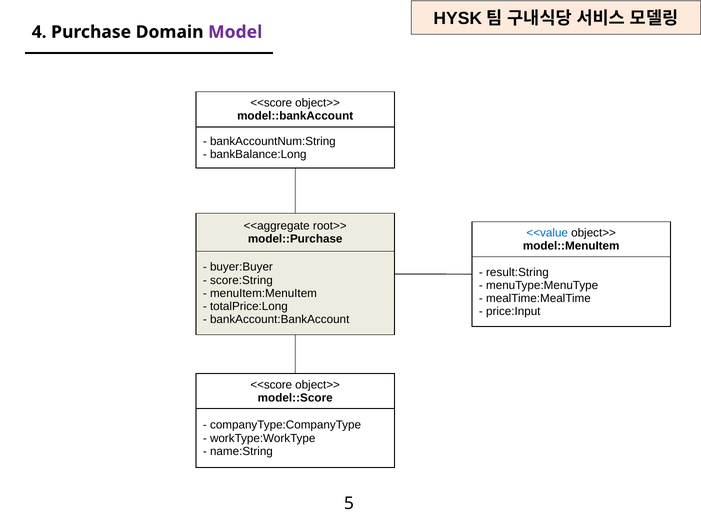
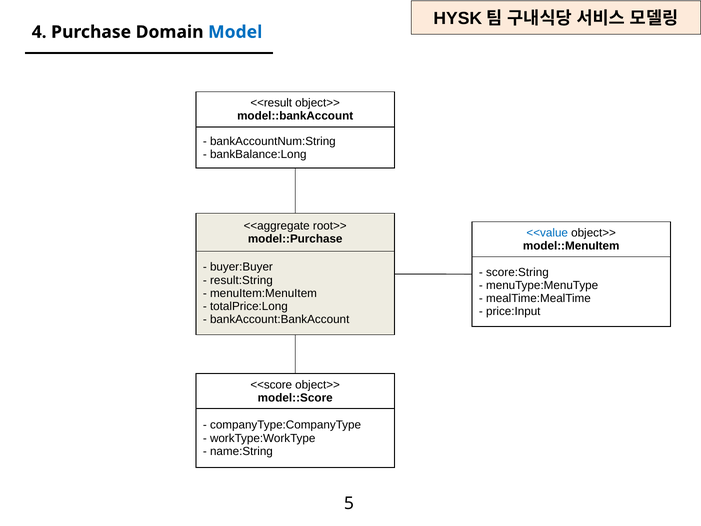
Model colour: purple -> blue (235, 32)
<<score: <<score -> <<result (271, 103)
result:String: result:String -> score:String (517, 272)
score:String: score:String -> result:String (241, 280)
